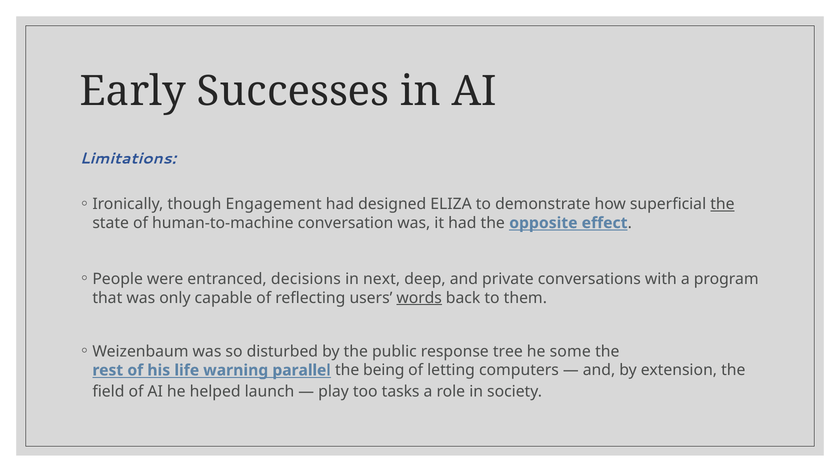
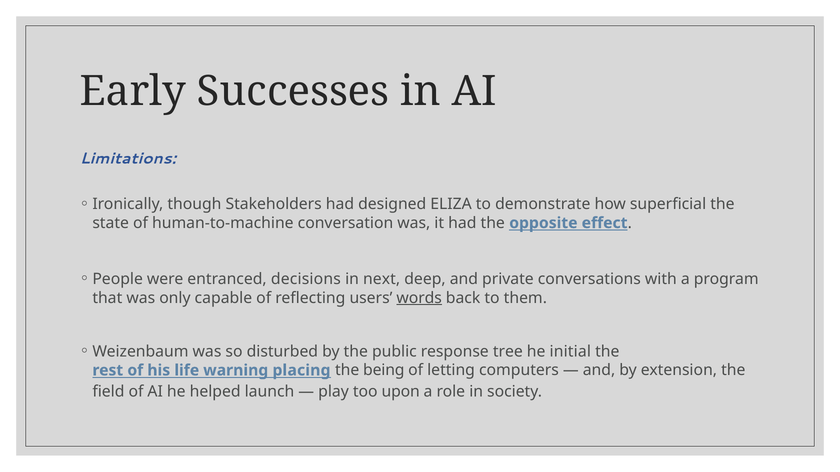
Engagement: Engagement -> Stakeholders (274, 204)
the underline: present -> none (722, 204)
some: some -> initial (570, 352)
parallel: parallel -> placing (302, 371)
tasks: tasks -> upon (401, 392)
